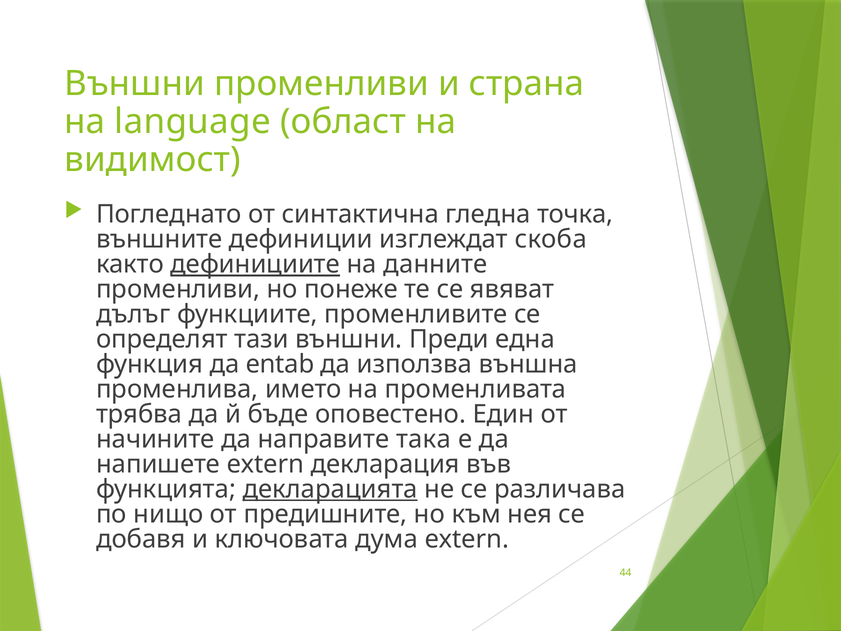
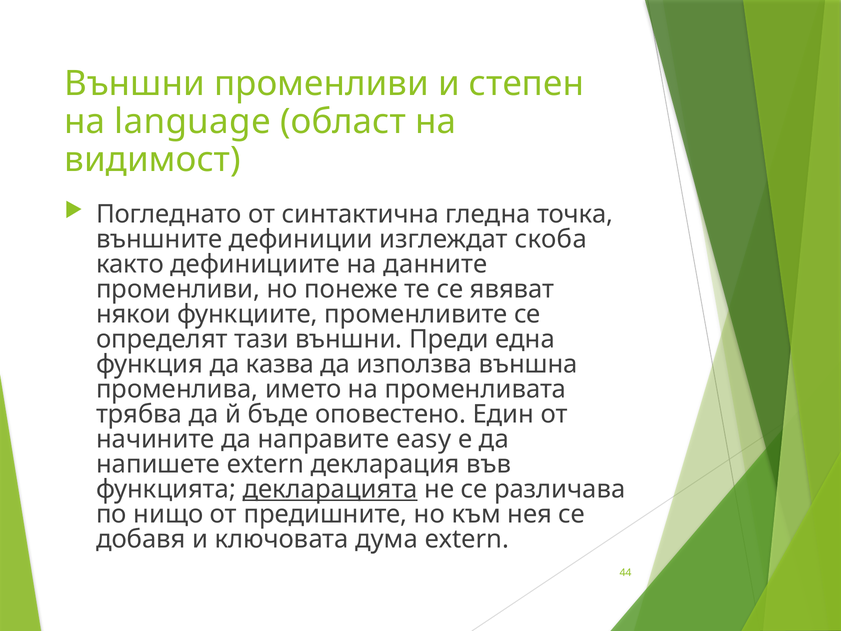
страна: страна -> степен (526, 84)
дефинициите underline: present -> none (255, 264)
дълъг: дълъг -> някои (133, 314)
entab: entab -> казва (280, 364)
така: така -> easy (424, 439)
